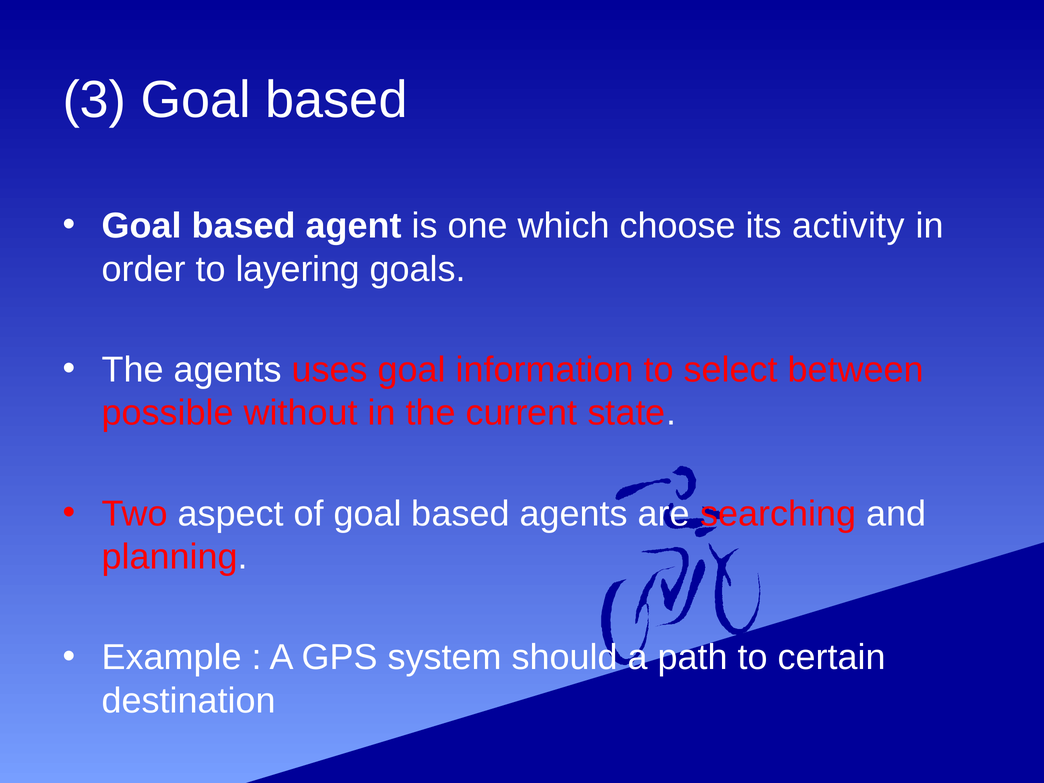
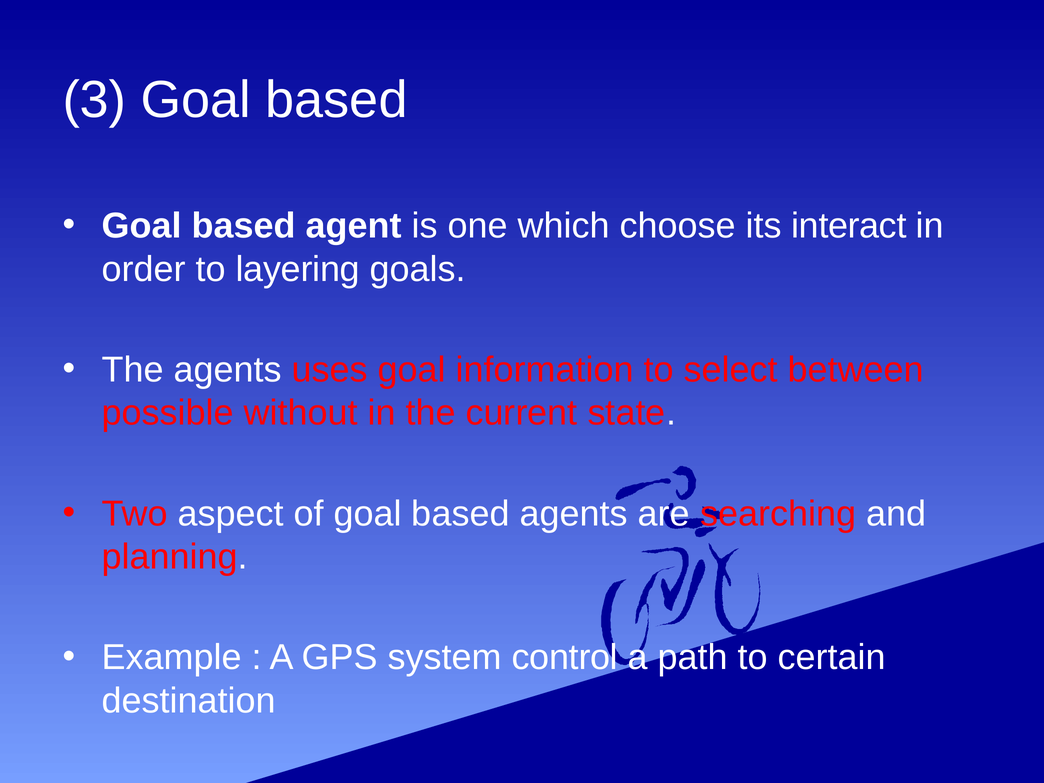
activity: activity -> interact (849, 226)
should: should -> control (565, 658)
